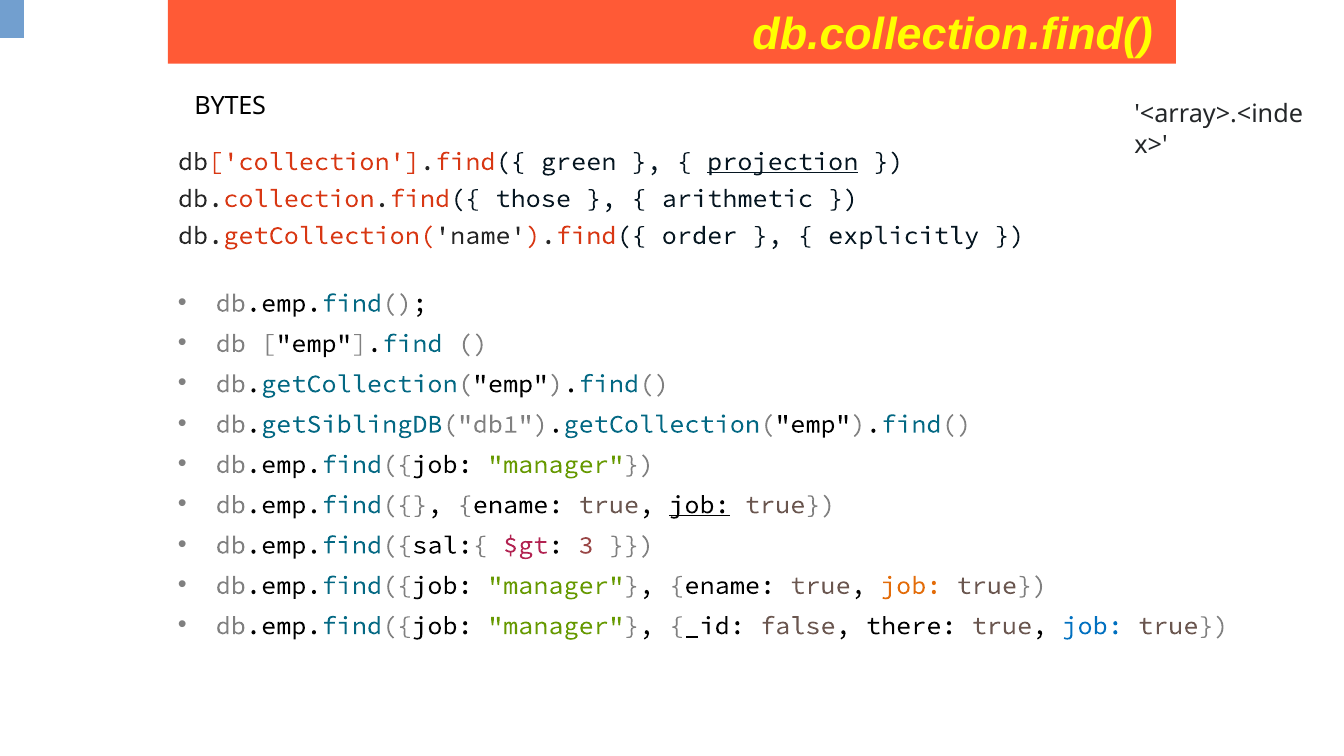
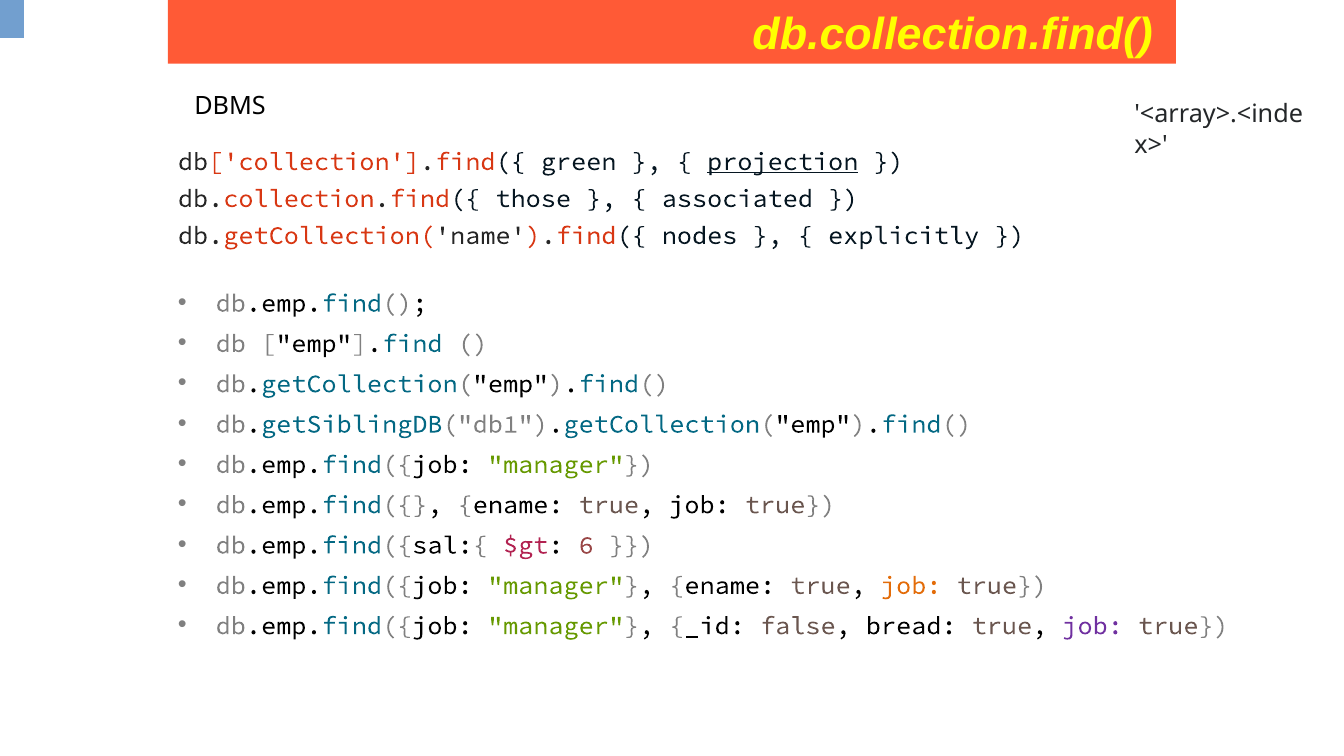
BYTES: BYTES -> DBMS (230, 106)
arithmetic: arithmetic -> associated (737, 199)
order: order -> nodes (700, 236)
job underline: present -> none (700, 505)
3: 3 -> 6 (586, 545)
there: there -> bread (911, 626)
job colour: blue -> purple (1093, 626)
